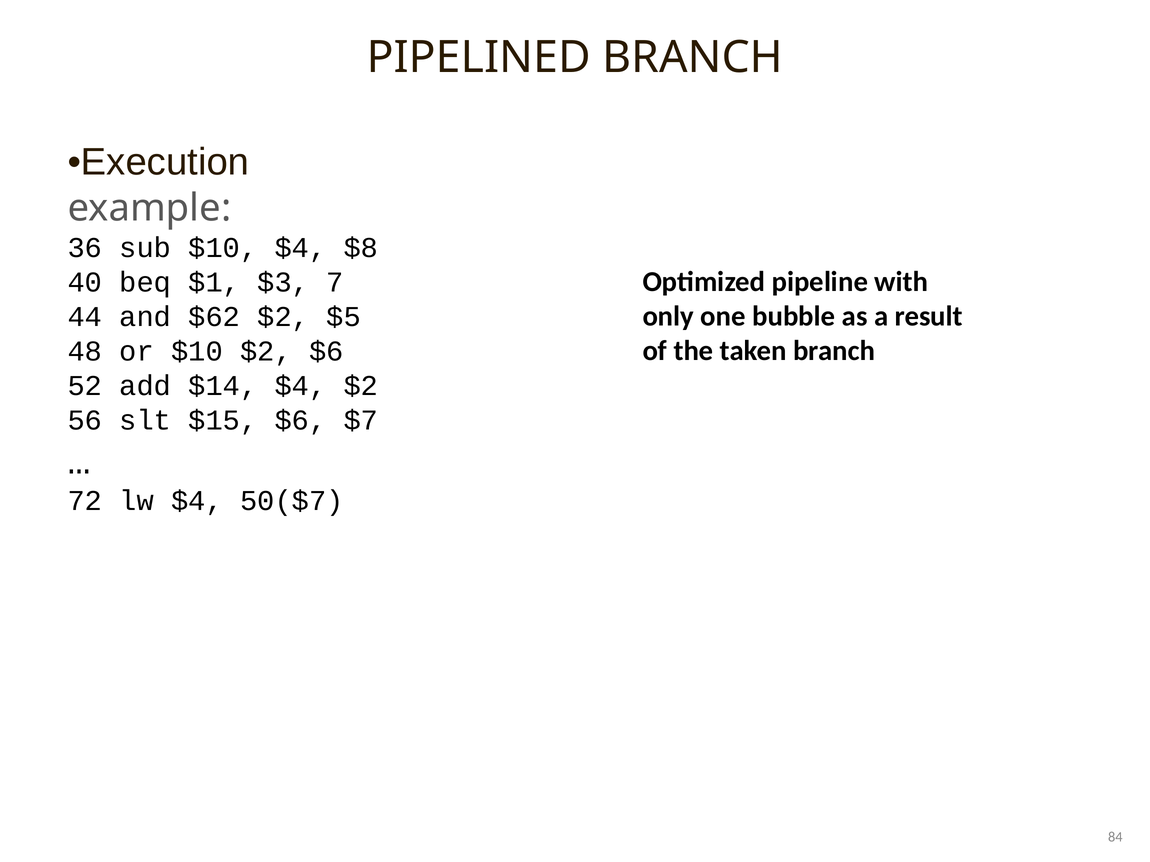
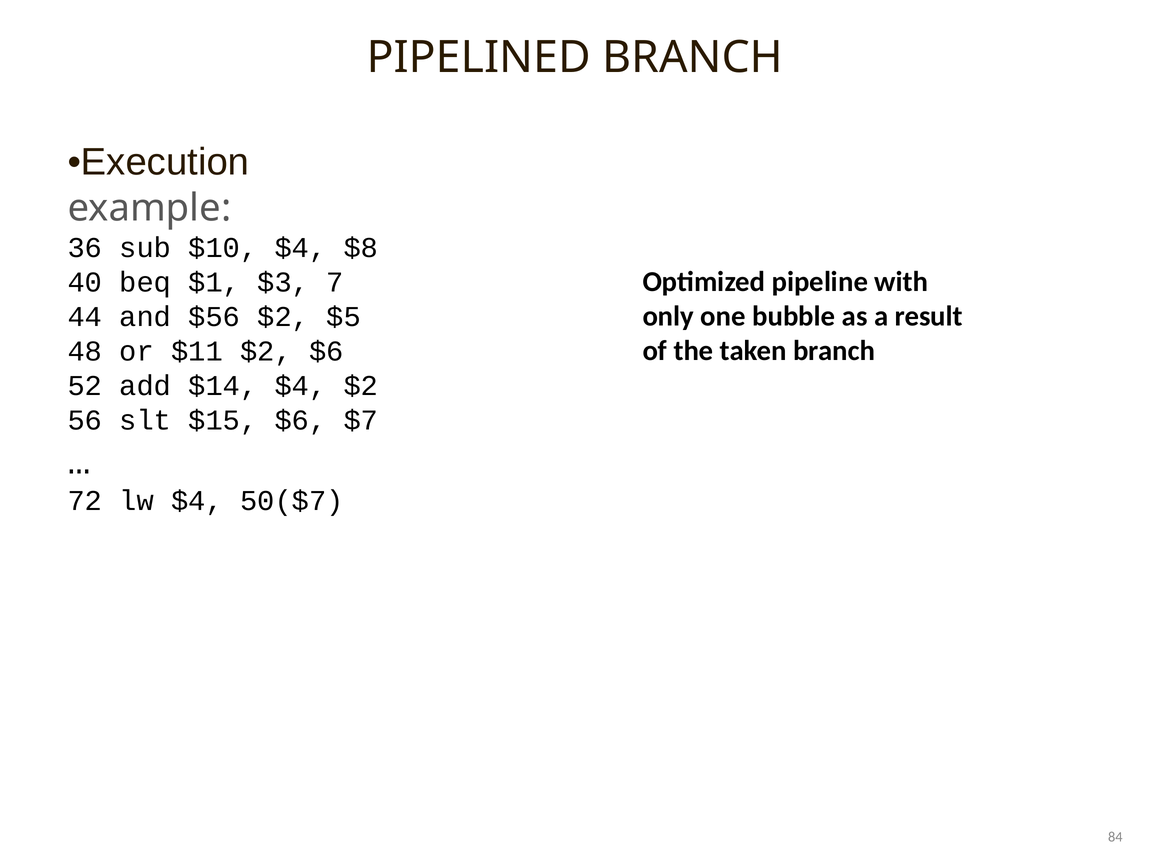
$62: $62 -> $56 (214, 317)
or $10: $10 -> $11 (197, 351)
